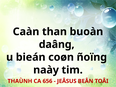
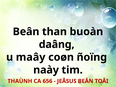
Caàn: Caàn -> Beân (26, 32)
bieán: bieán -> maây (31, 57)
